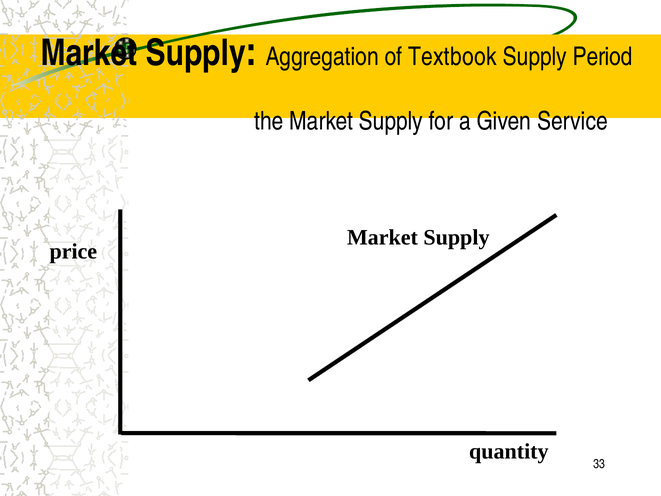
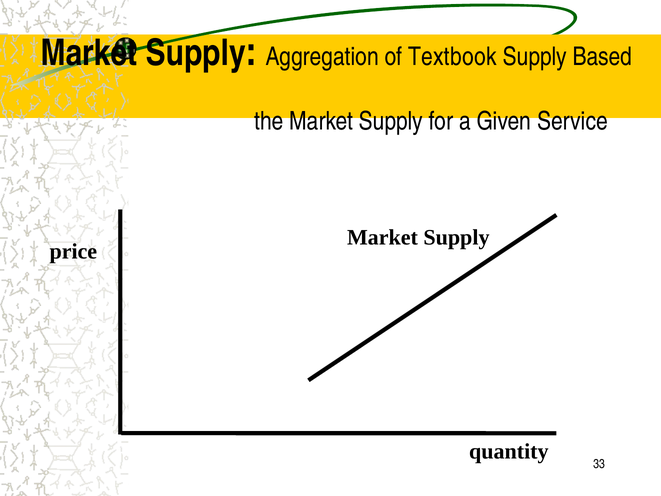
Period: Period -> Based (603, 57)
